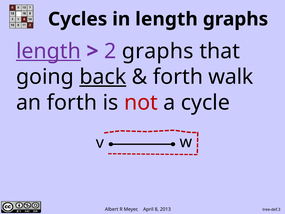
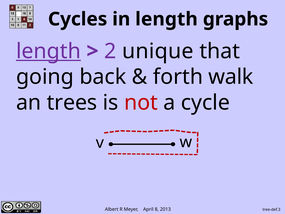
2 graphs: graphs -> unique (158, 51)
back underline: present -> none (103, 77)
an forth: forth -> trees (72, 102)
